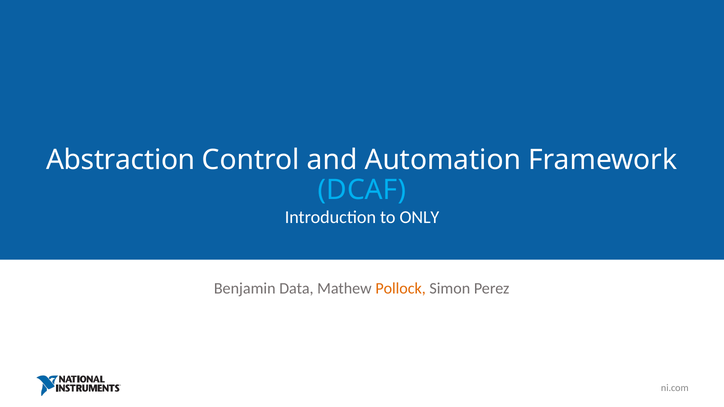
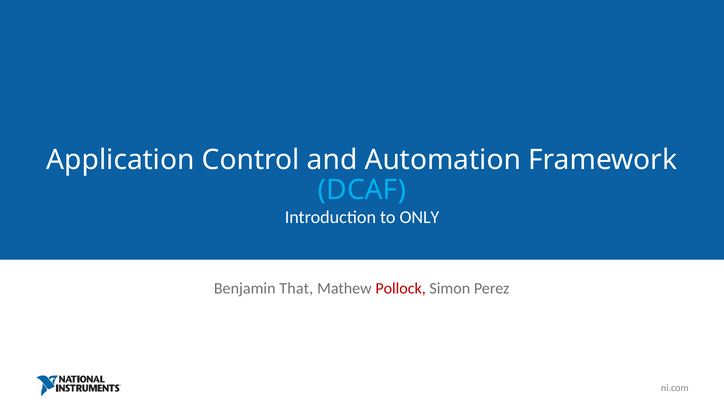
Abstraction: Abstraction -> Application (121, 160)
Data: Data -> That (296, 289)
Pollock colour: orange -> red (401, 289)
